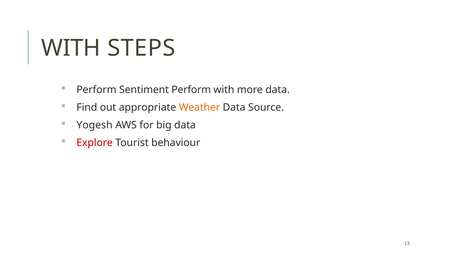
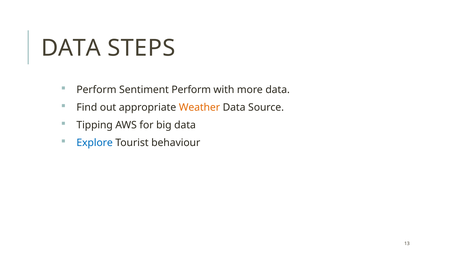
WITH: WITH -> DATA (71, 48)
Yogesh: Yogesh -> Tipping (95, 126)
Explore colour: red -> blue (95, 143)
